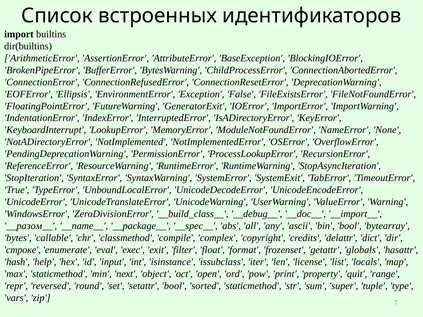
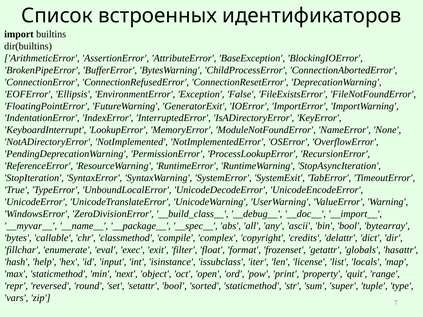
__разом__: __разом__ -> __myvar__ (31, 226)
строке: строке -> fillchar (22, 250)
